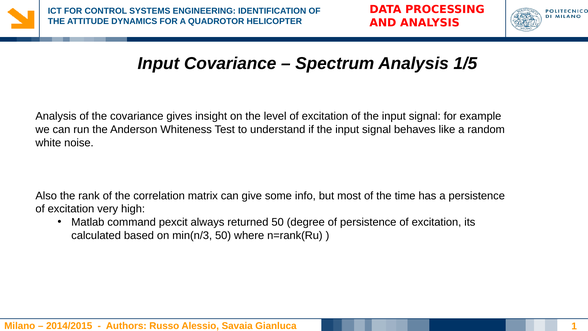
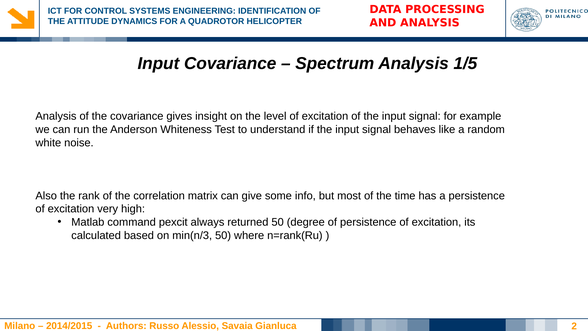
1: 1 -> 2 (574, 326)
